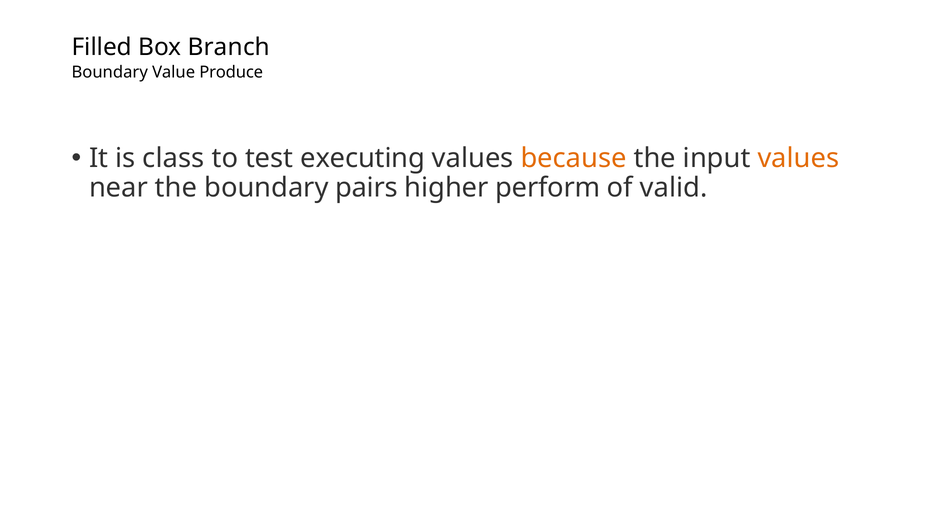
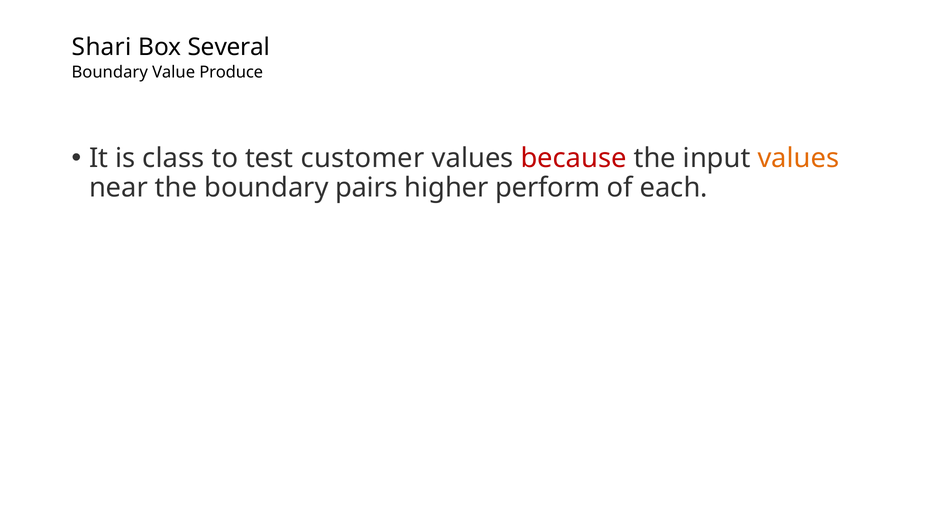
Filled: Filled -> Shari (102, 47)
Branch: Branch -> Several (229, 47)
executing: executing -> customer (363, 159)
because colour: orange -> red (574, 159)
valid: valid -> each (674, 188)
